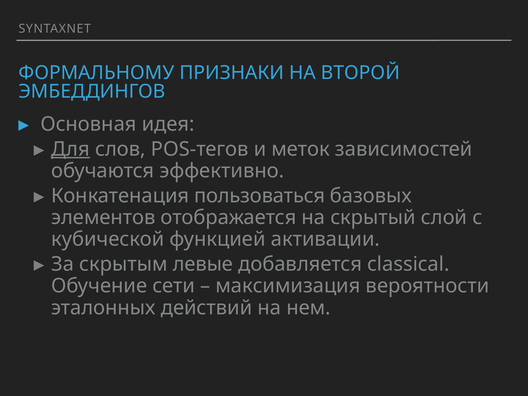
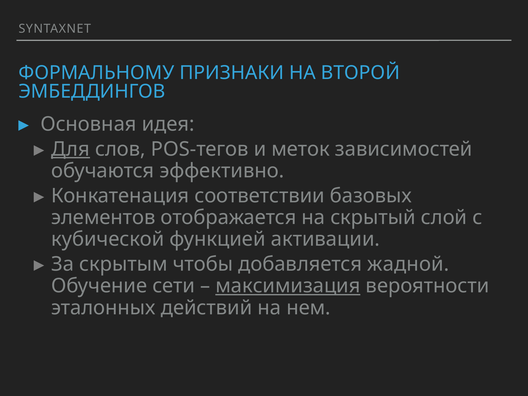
пользоваться: пользоваться -> соответствии (260, 196)
левые: левые -> чтобы (203, 264)
classical: classical -> жадной (408, 264)
максимизация underline: none -> present (288, 286)
